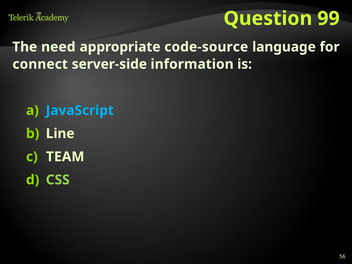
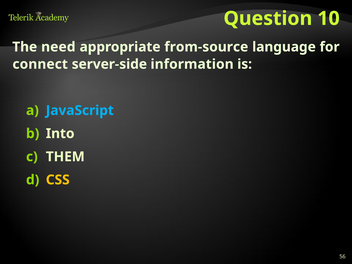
99: 99 -> 10 (328, 18)
code-source: code-source -> from-source (206, 47)
Line: Line -> Into (60, 134)
TEAM: TEAM -> THEM (65, 157)
CSS colour: light green -> yellow (58, 180)
